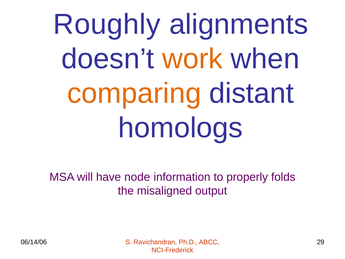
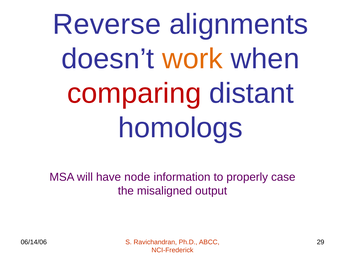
Roughly: Roughly -> Reverse (107, 24)
comparing colour: orange -> red (134, 93)
folds: folds -> case (283, 177)
